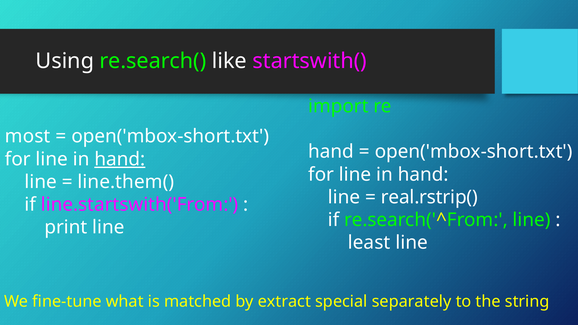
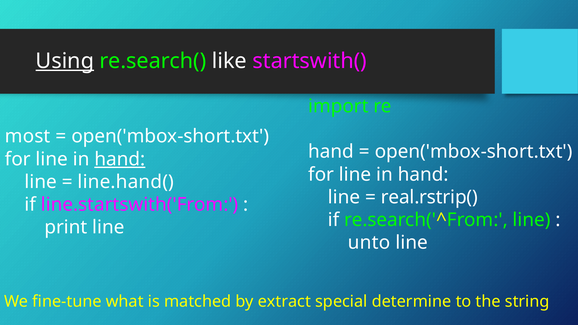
Using underline: none -> present (65, 61)
line.them(: line.them( -> line.hand( (126, 182)
least: least -> unto (369, 243)
separately: separately -> determine (412, 302)
